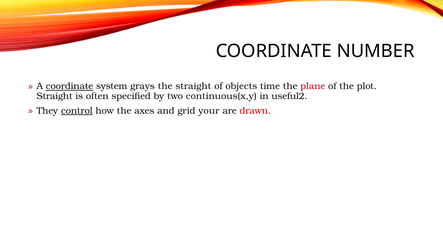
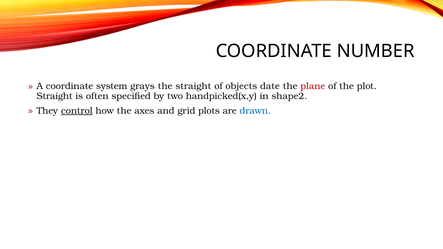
coordinate underline: present -> none (69, 86)
time: time -> date (270, 86)
continuous(x,y: continuous(x,y -> handpicked(x,y (221, 96)
useful2: useful2 -> shape2 (289, 96)
your: your -> plots (209, 111)
drawn colour: red -> blue (255, 111)
